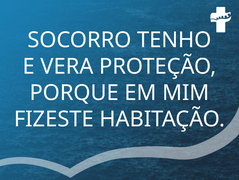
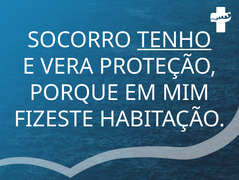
TENHO underline: none -> present (174, 40)
